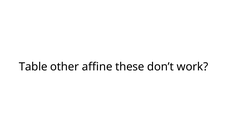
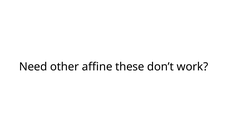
Table: Table -> Need (33, 67)
